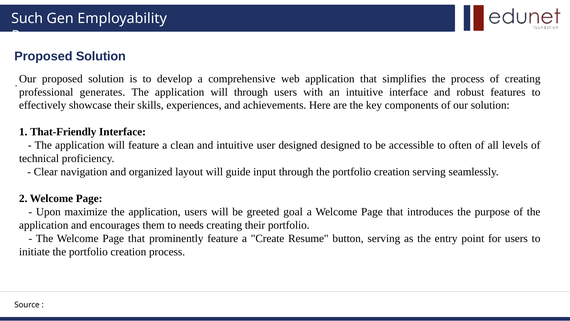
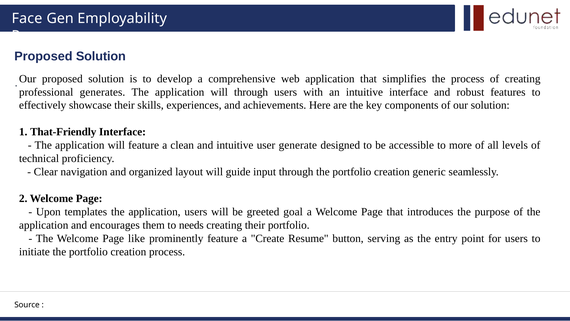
Such: Such -> Face (27, 19)
user designed: designed -> generate (298, 145)
often: often -> more (460, 145)
creation serving: serving -> generic (429, 172)
maximize: maximize -> templates (86, 212)
The Welcome Page that: that -> like (137, 238)
